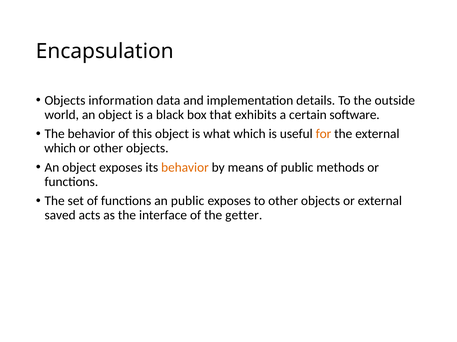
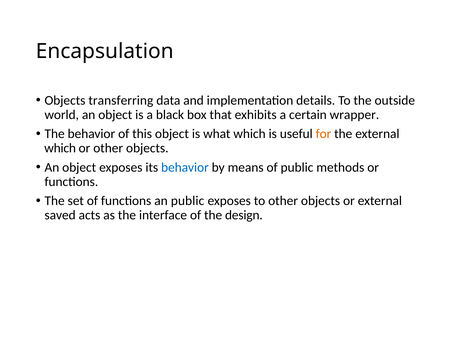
information: information -> transferring (121, 101)
software: software -> wrapper (354, 115)
behavior colour: orange -> blue (185, 168)
getter: getter -> design (244, 216)
